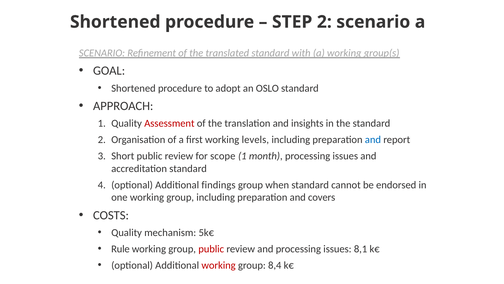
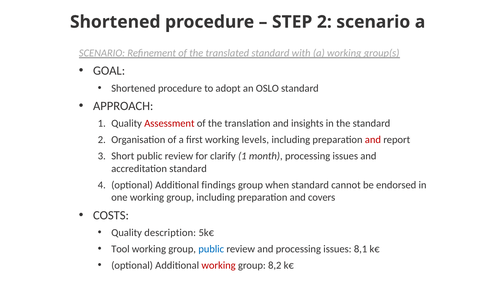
and colour: blue -> red (373, 139)
scope: scope -> clarify (223, 156)
mechanism: mechanism -> description (170, 232)
Rule: Rule -> Tool (120, 248)
public colour: red -> blue (211, 248)
8,4: 8,4 -> 8,2 (275, 265)
